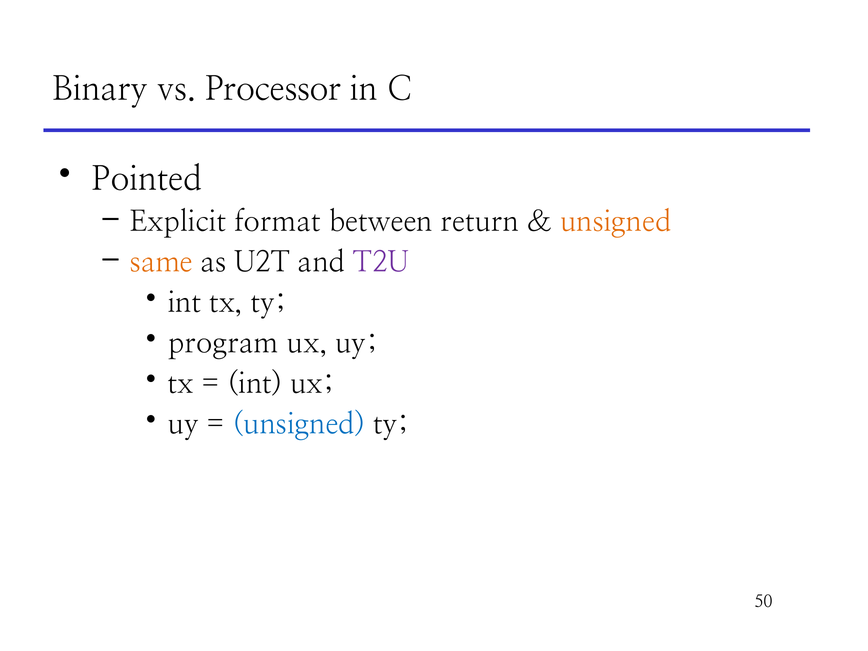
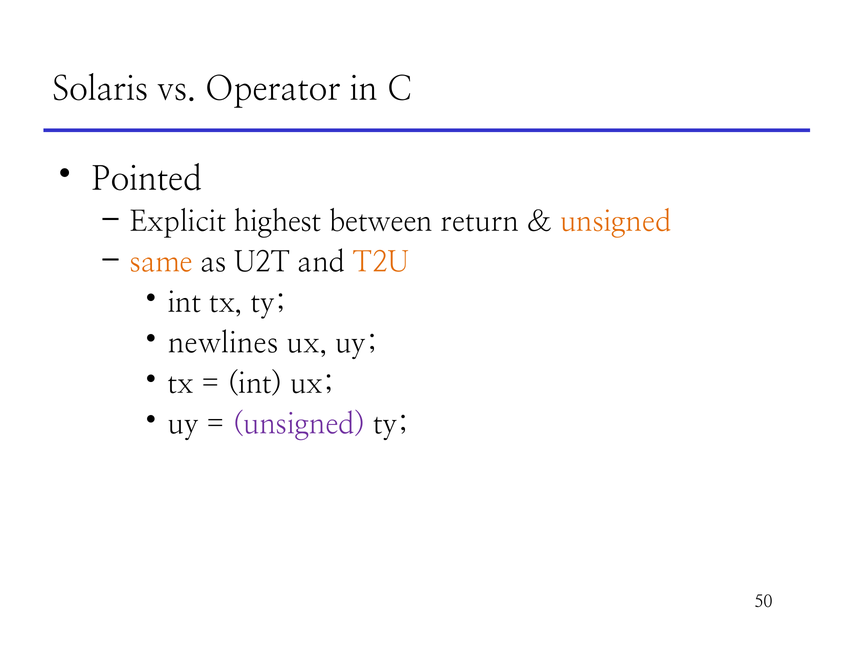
Binary: Binary -> Solaris (100, 89)
Processor: Processor -> Operator (273, 89)
format: format -> highest (278, 222)
T2U colour: purple -> orange (381, 262)
program: program -> newlines (223, 343)
unsigned colour: blue -> purple (299, 424)
